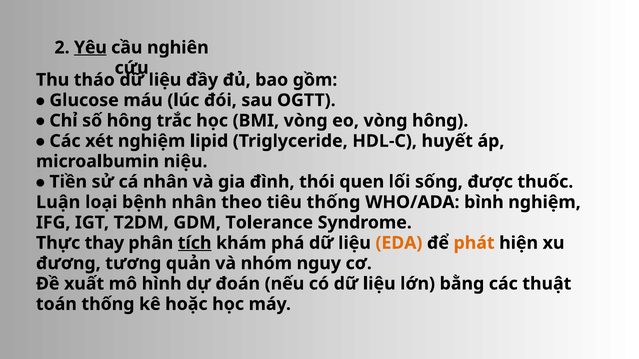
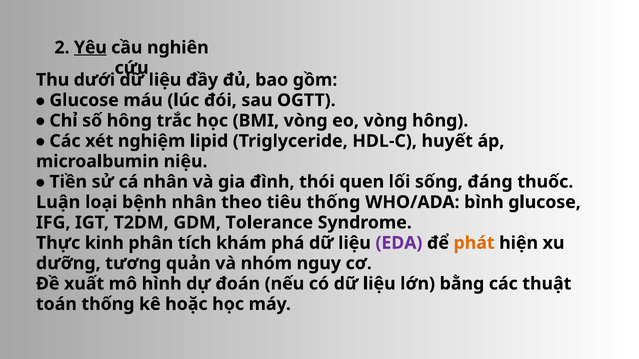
tháo: tháo -> dưới (94, 80)
được: được -> đáng (490, 182)
bình nghiệm: nghiệm -> glucose (545, 202)
thay: thay -> kinh (104, 243)
tích underline: present -> none (195, 243)
EDA colour: orange -> purple (399, 243)
đương: đương -> dưỡng (68, 264)
